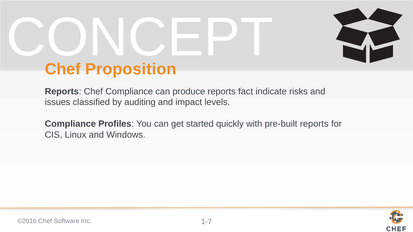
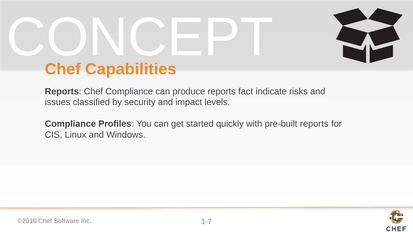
Proposition: Proposition -> Capabilities (131, 69)
auditing: auditing -> security (140, 102)
